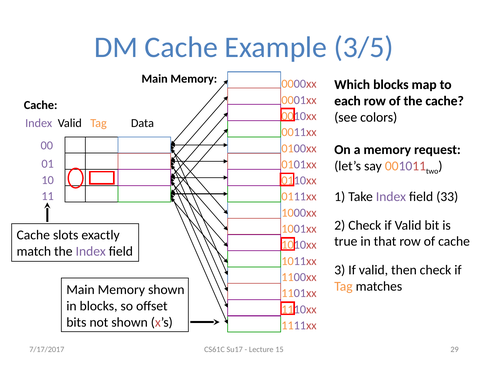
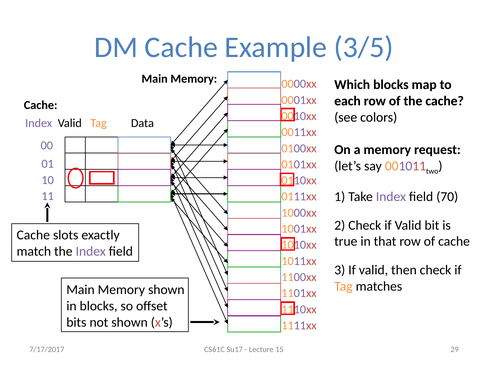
33: 33 -> 70 (447, 197)
